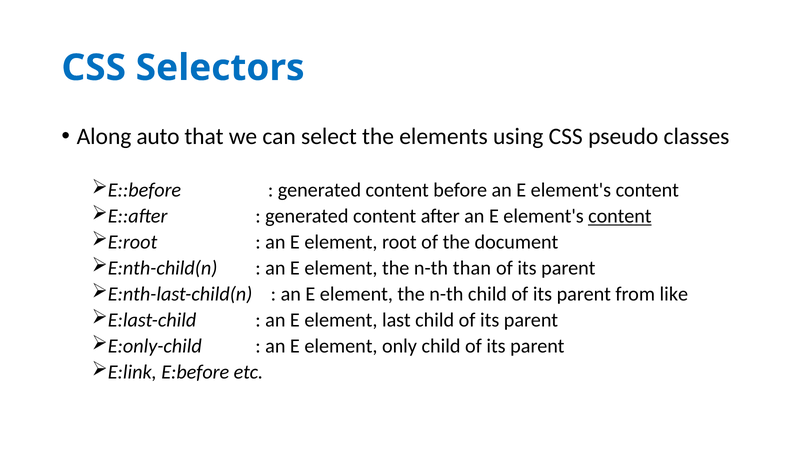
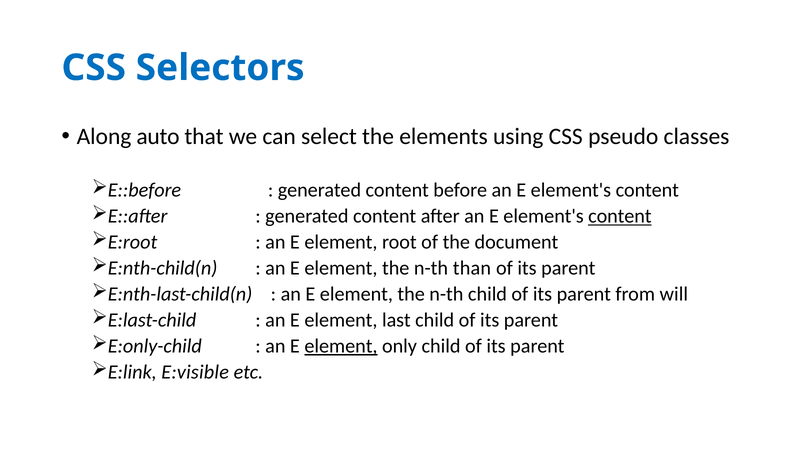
like: like -> will (674, 294)
element underline: none -> present (341, 346)
E:before: E:before -> E:visible (195, 372)
